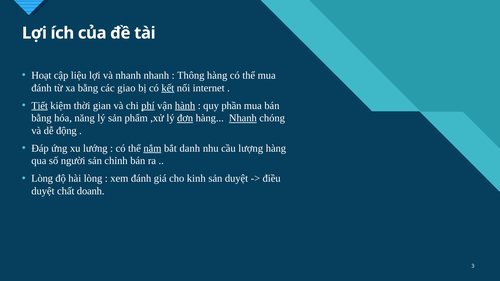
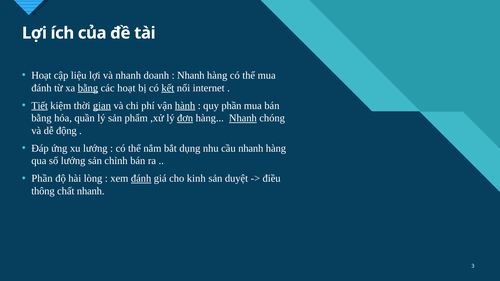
nhanh nhanh: nhanh -> doanh (156, 76)
Thông: Thông -> Nhanh (191, 76)
bằng underline: none -> present (88, 88)
các giao: giao -> hoạt (126, 88)
gian underline: none -> present (102, 106)
phí underline: present -> none (148, 106)
năng: năng -> quần (85, 118)
nắm underline: present -> none (152, 148)
danh: danh -> dụng (190, 148)
cầu lượng: lượng -> nhanh (251, 148)
số người: người -> lướng (73, 161)
Lòng: Lòng -> Phần (42, 179)
đánh underline: none -> present (141, 179)
duyệt: duyệt -> thông (43, 191)
chất doanh: doanh -> nhanh (91, 191)
